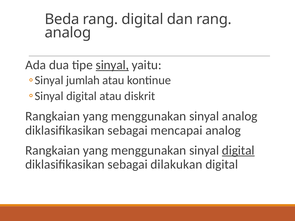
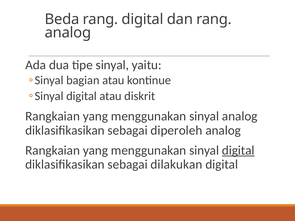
sinyal underline: present -> none (112, 65)
jumlah: jumlah -> bagian (83, 80)
mencapai: mencapai -> diperoleh (176, 131)
